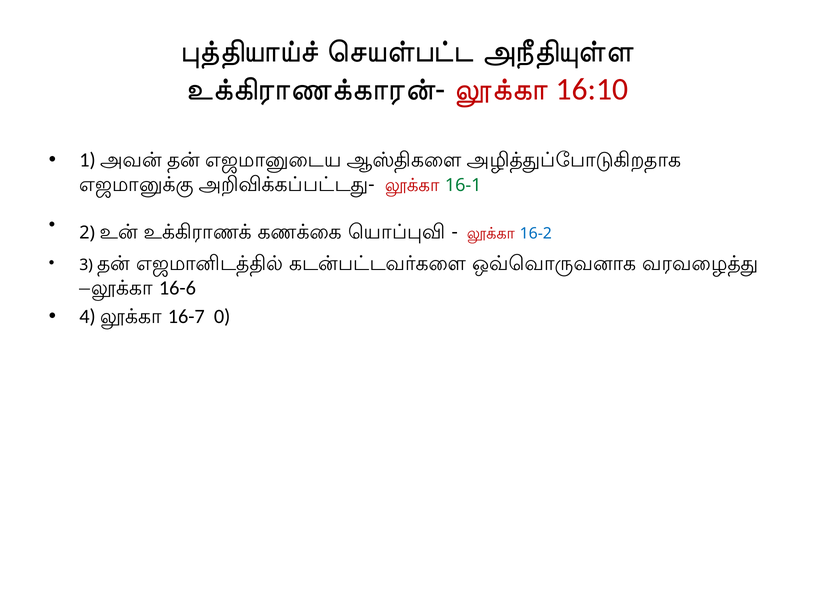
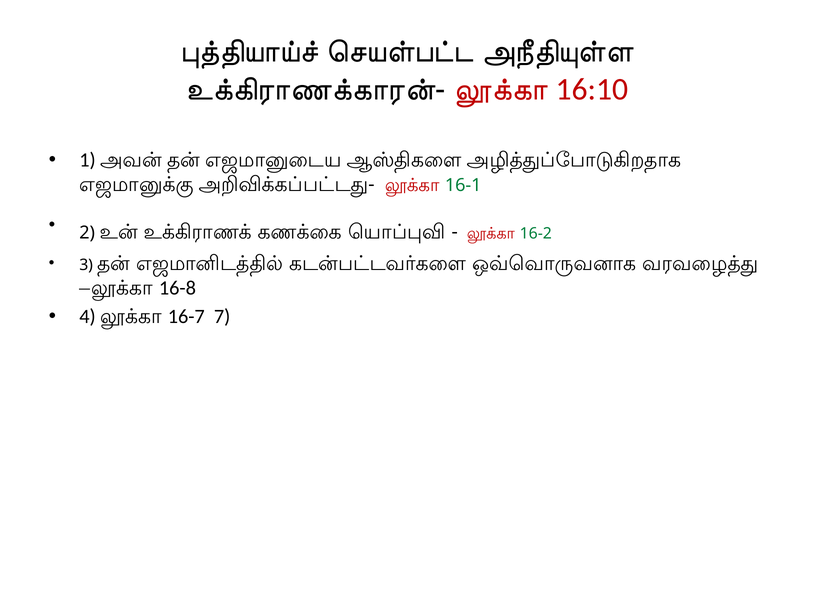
16-2 colour: blue -> green (536, 233)
16-6: 16-6 -> 16-8 (177, 288)
0: 0 -> 7 (222, 316)
